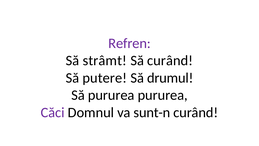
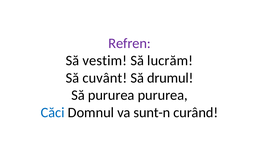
strâmt: strâmt -> vestim (105, 60)
Să curând: curând -> lucrăm (170, 60)
putere: putere -> cuvânt (105, 78)
Căci colour: purple -> blue (53, 112)
